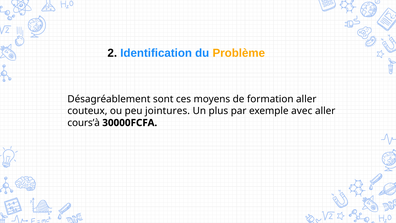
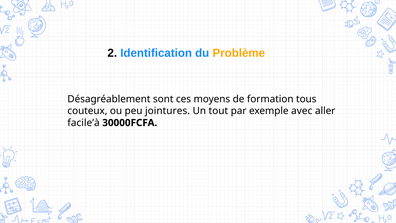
formation aller: aller -> tous (306, 99)
plus: plus -> tout (218, 111)
cours’à: cours’à -> facile’à (84, 123)
